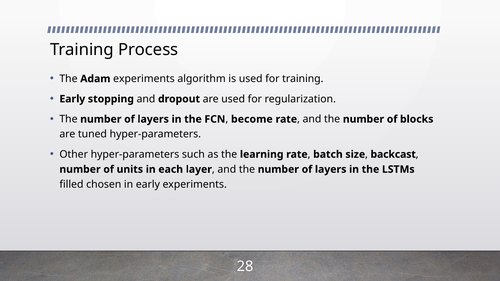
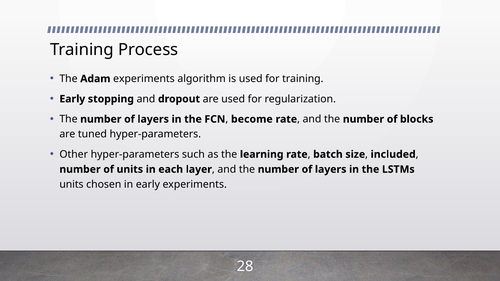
backcast: backcast -> included (393, 154)
filled: filled -> units (71, 184)
